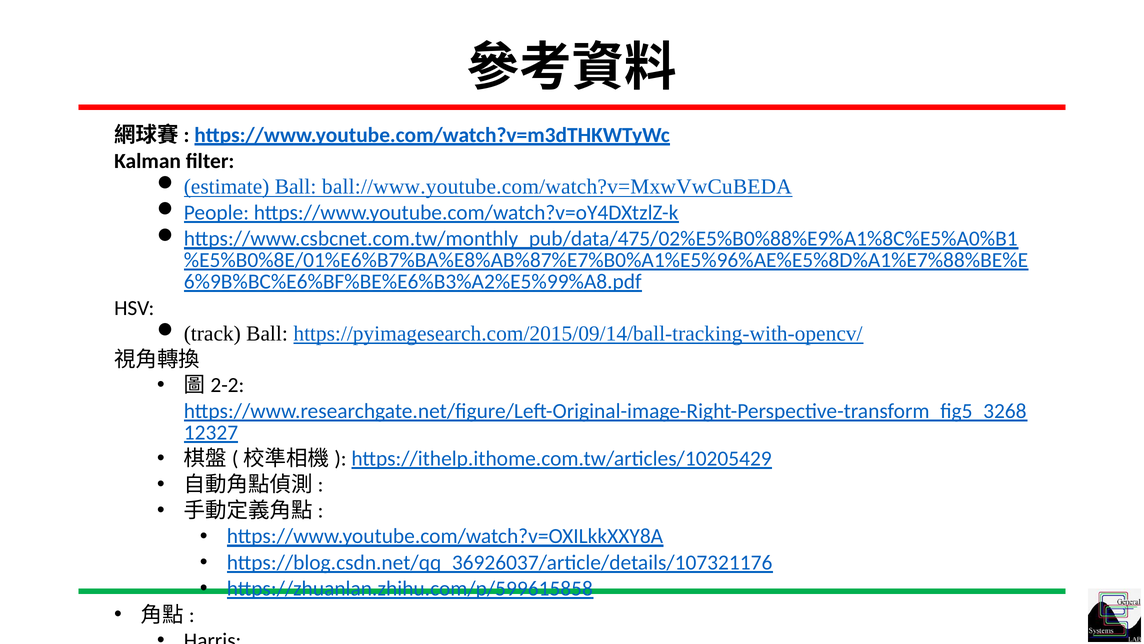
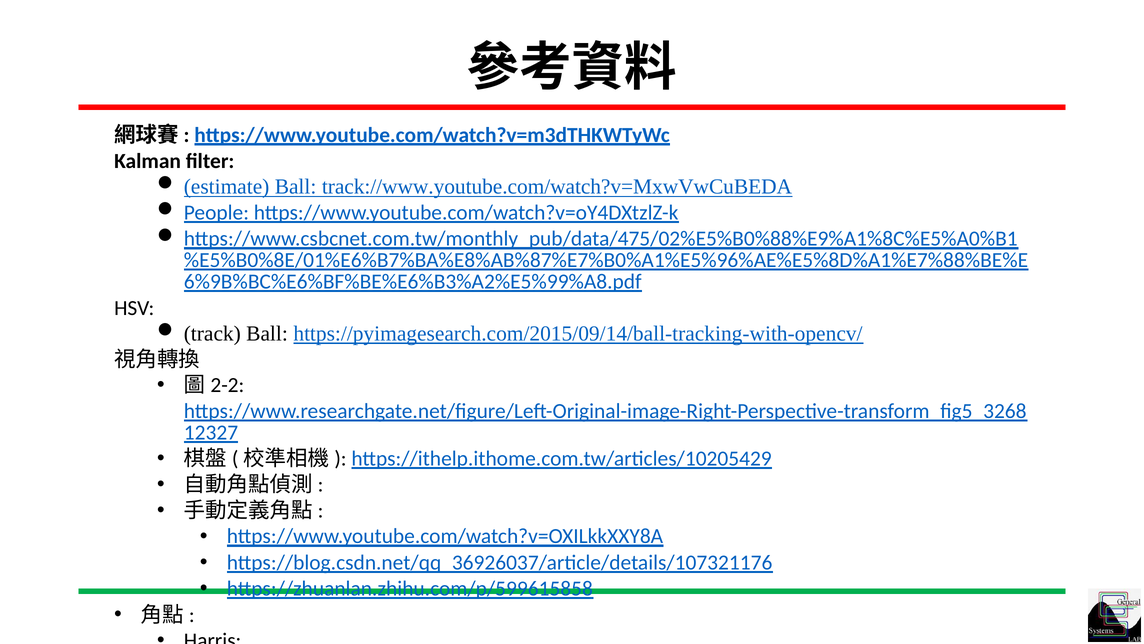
ball://www.youtube.com/watch?v=MxwVwCuBEDA: ball://www.youtube.com/watch?v=MxwVwCuBEDA -> track://www.youtube.com/watch?v=MxwVwCuBEDA (557, 187)
